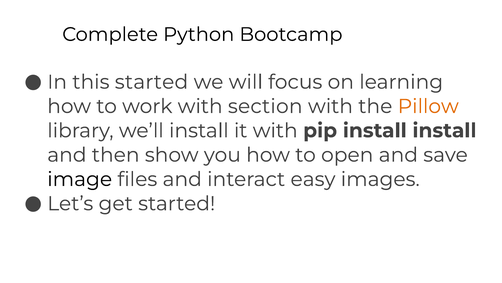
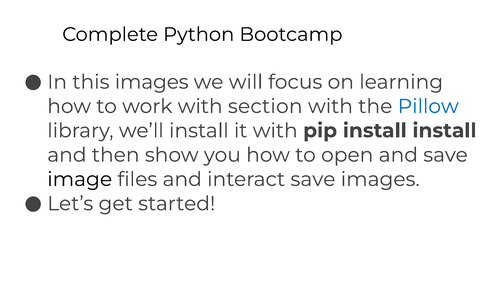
this started: started -> images (152, 82)
Pillow colour: orange -> blue (428, 106)
interact easy: easy -> save (313, 179)
